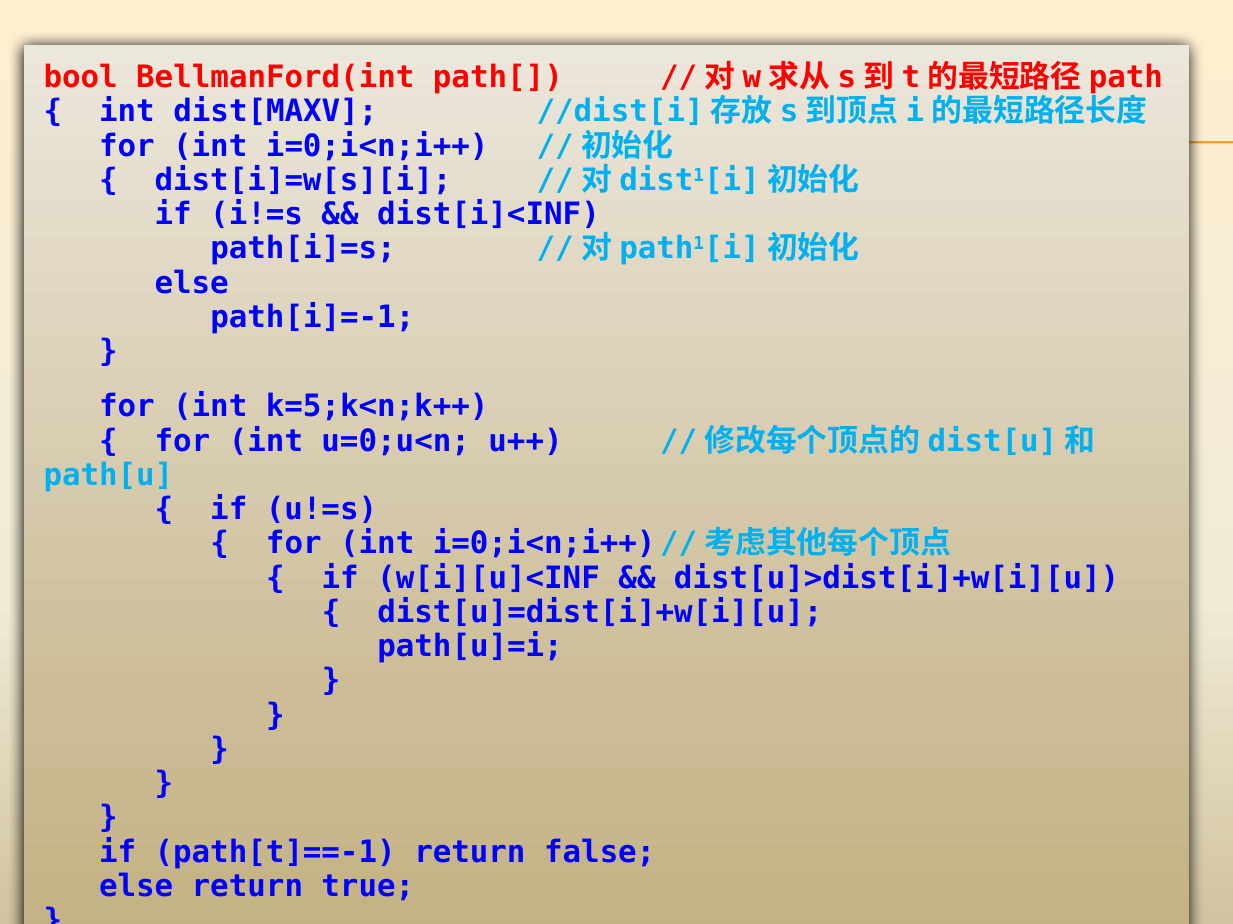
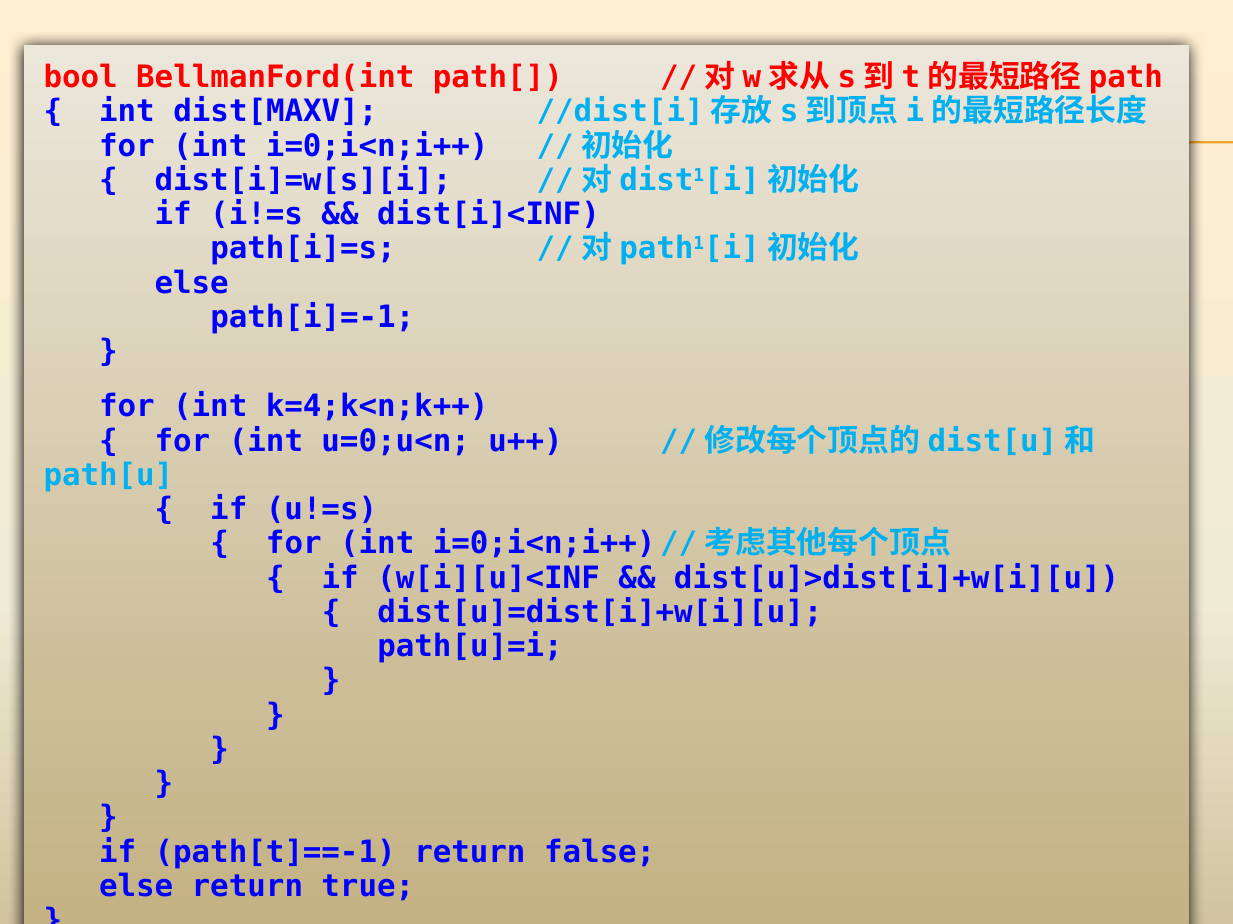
k=5;k<n;k++: k=5;k<n;k++ -> k=4;k<n;k++ (377, 407)
